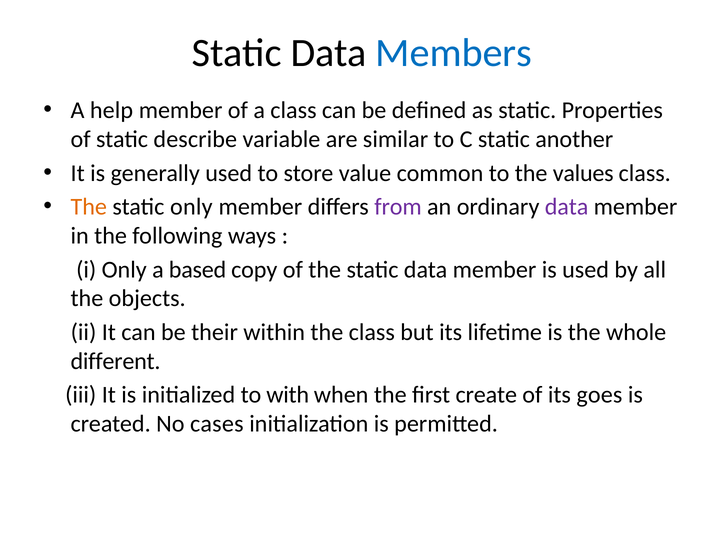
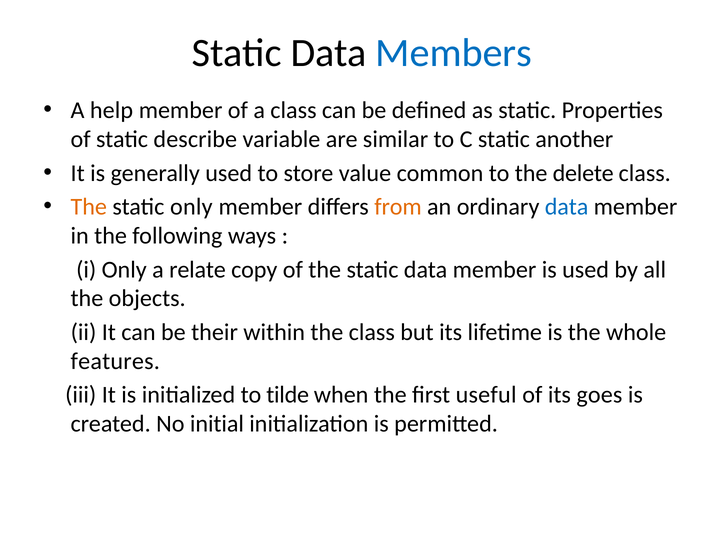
values: values -> delete (583, 173)
from colour: purple -> orange (398, 207)
data colour: purple -> blue (567, 207)
based: based -> relate (197, 270)
different: different -> features (115, 361)
with: with -> tilde (288, 395)
create: create -> useful (486, 395)
cases: cases -> initial (217, 424)
